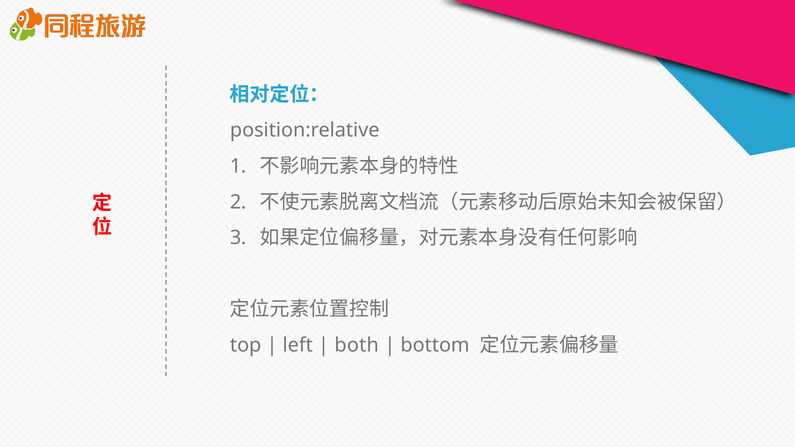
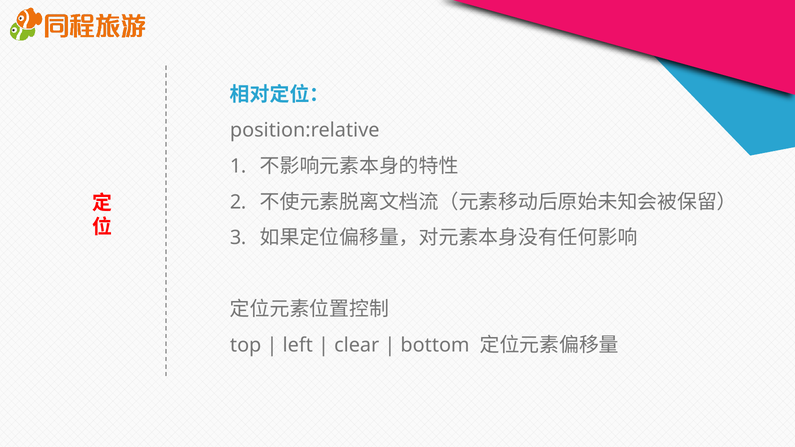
both: both -> clear (357, 345)
